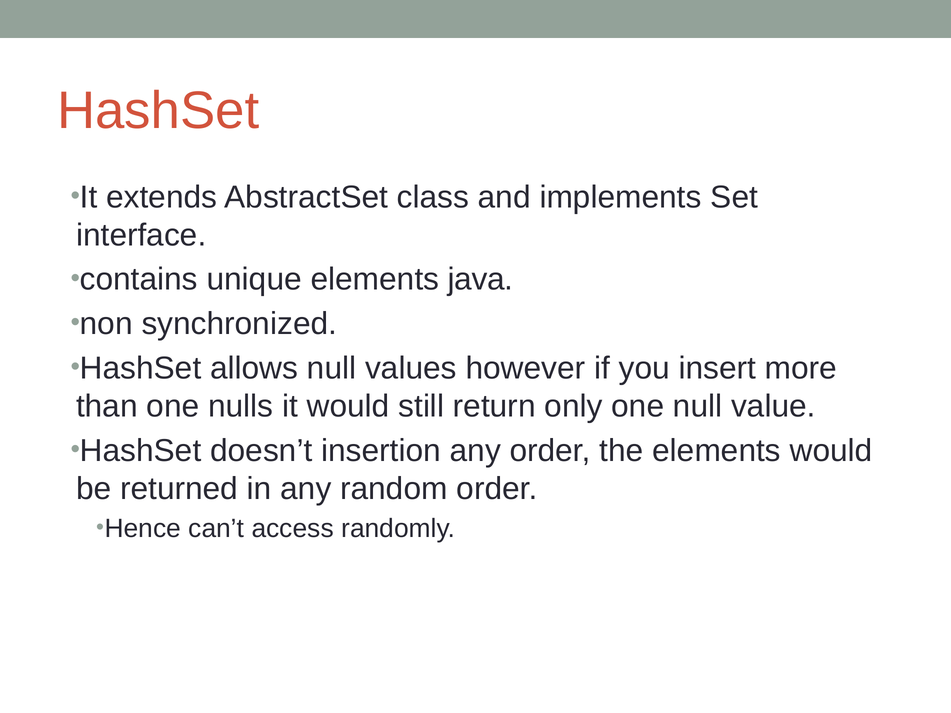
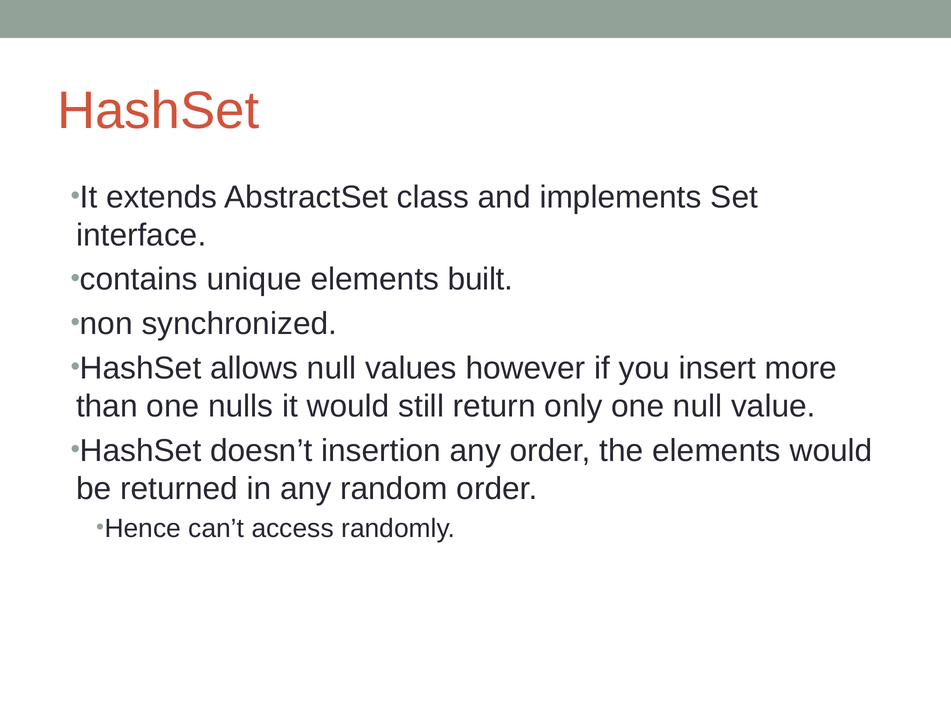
java: java -> built (480, 280)
